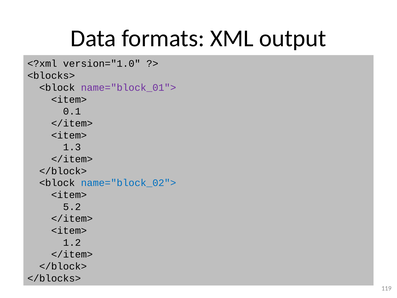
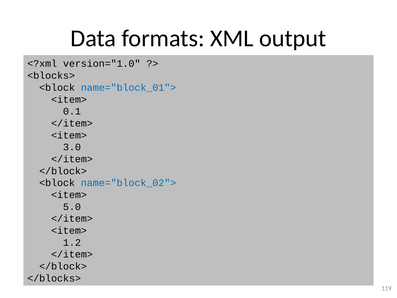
name="block_01"> colour: purple -> blue (129, 87)
1.3: 1.3 -> 3.0 (72, 147)
5.2: 5.2 -> 5.0 (72, 207)
